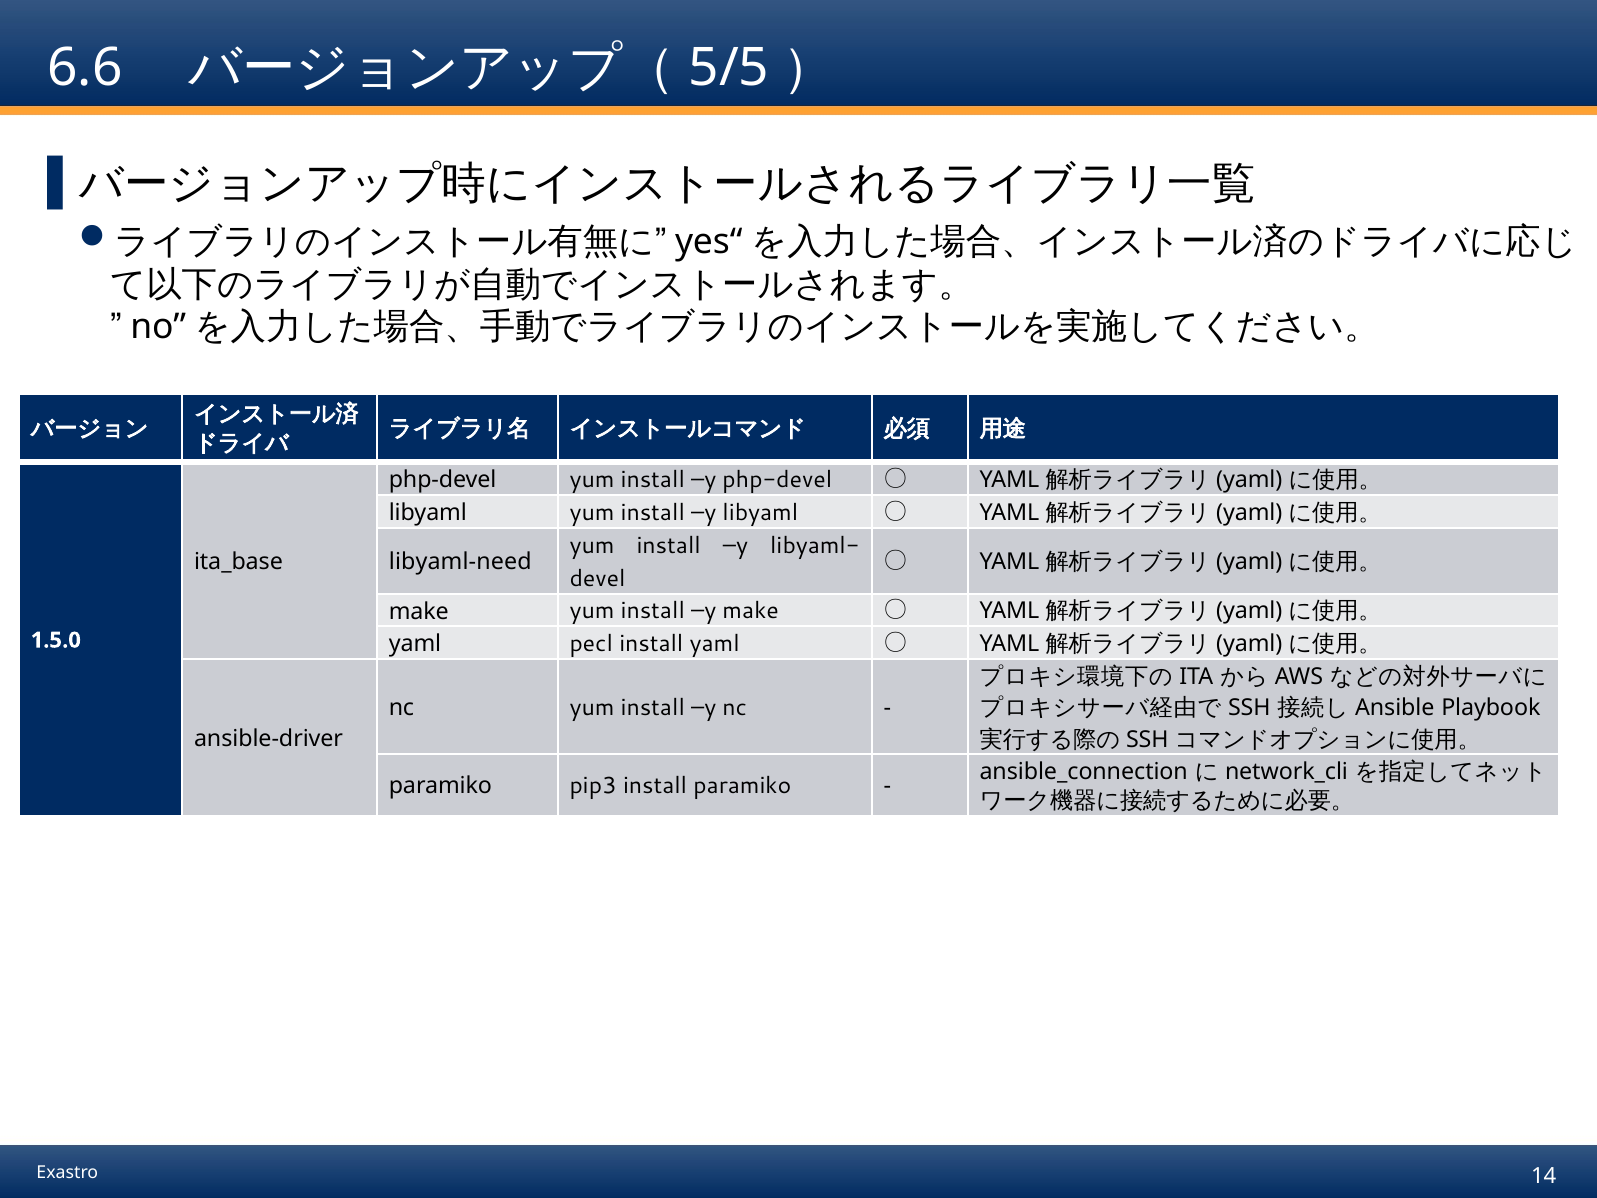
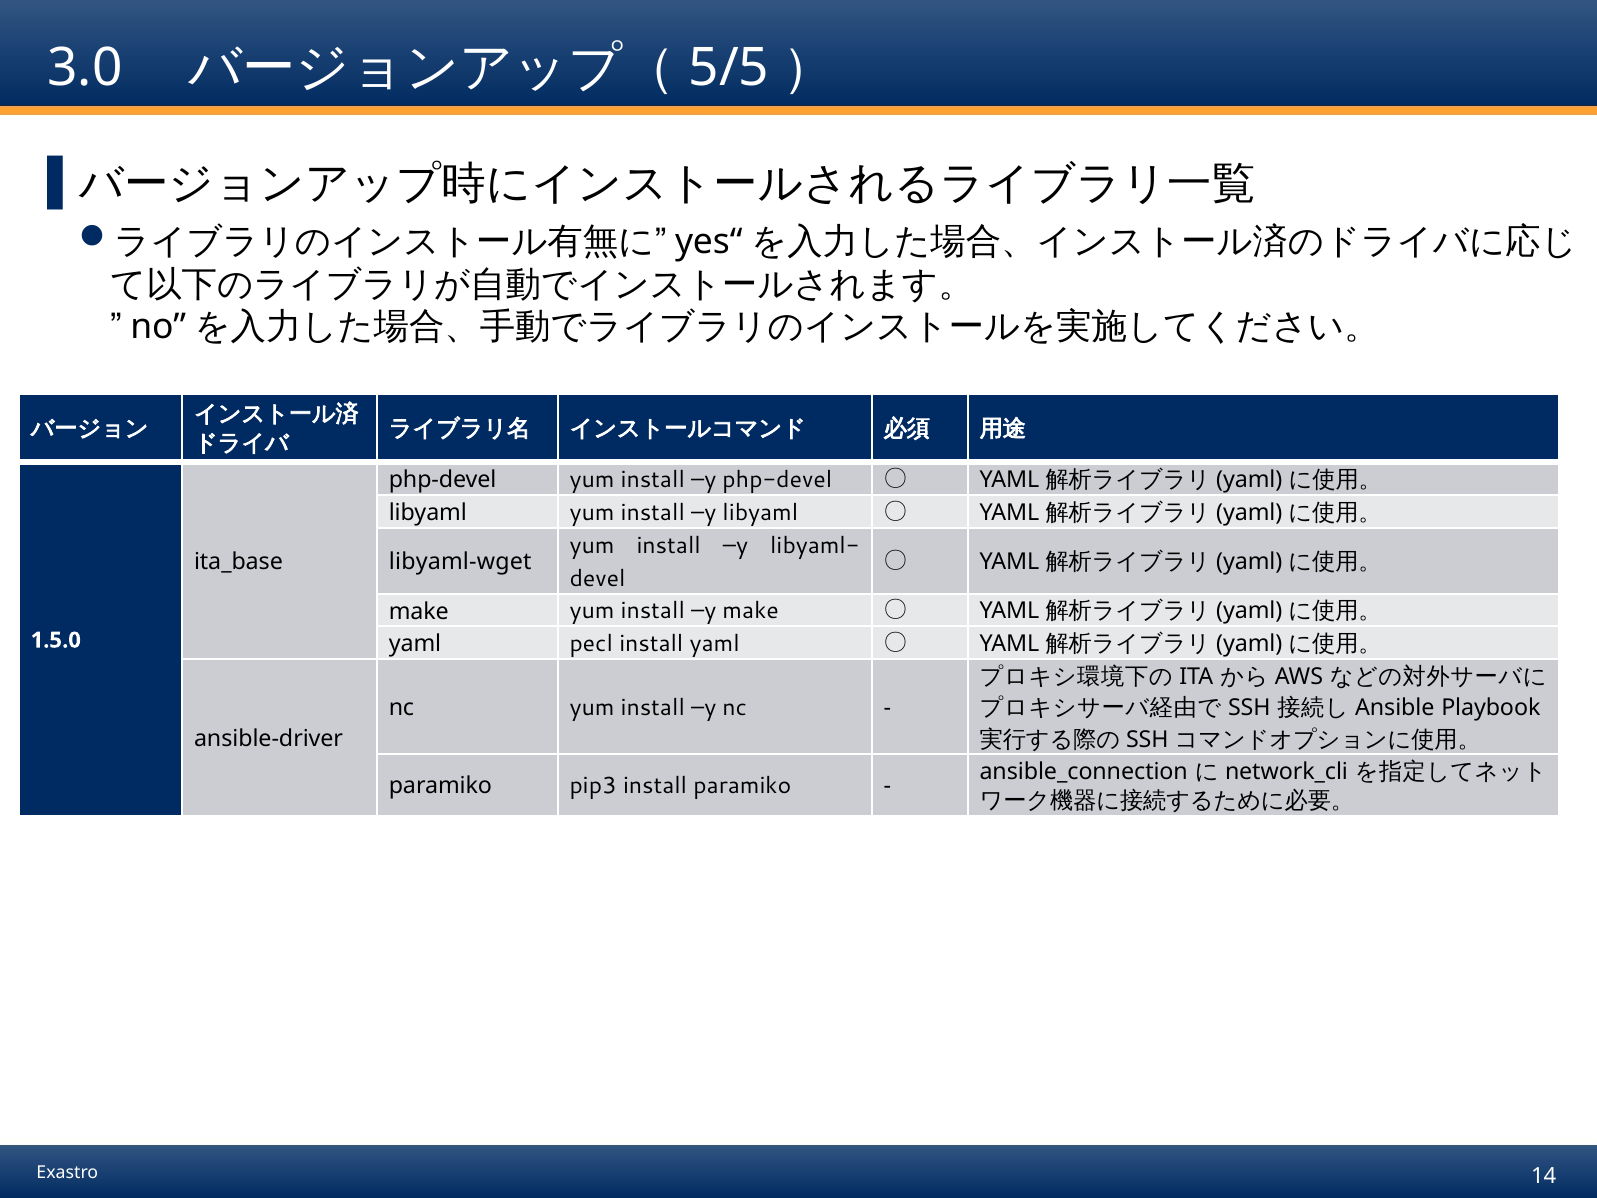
6.6: 6.6 -> 3.0 (85, 68)
libyaml-need: libyaml-need -> libyaml-wget (460, 562)
